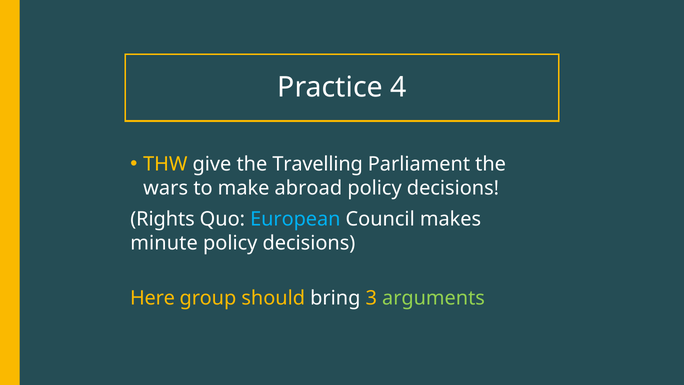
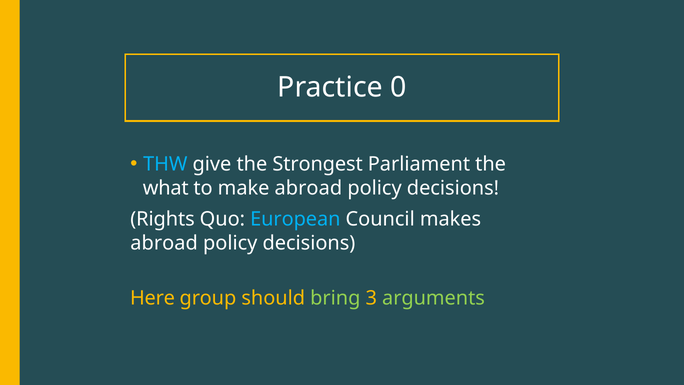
4: 4 -> 0 (398, 87)
THW colour: yellow -> light blue (165, 164)
Travelling: Travelling -> Strongest (318, 164)
wars: wars -> what (166, 188)
minute: minute -> abroad (164, 243)
bring colour: white -> light green (335, 298)
